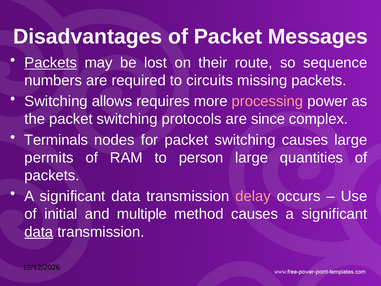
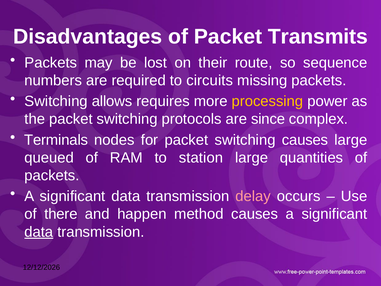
Messages: Messages -> Transmits (318, 37)
Packets underline: present -> none (51, 63)
processing colour: pink -> yellow (267, 101)
permits: permits -> queued (49, 158)
person: person -> station (201, 158)
initial: initial -> there (61, 214)
multiple: multiple -> happen (142, 214)
